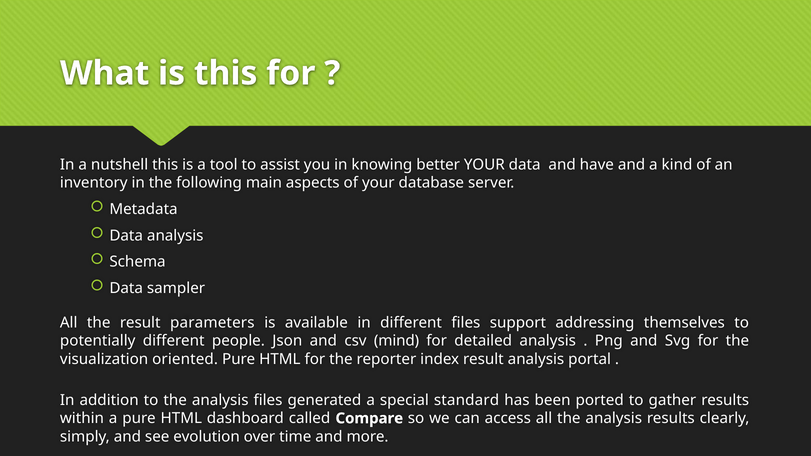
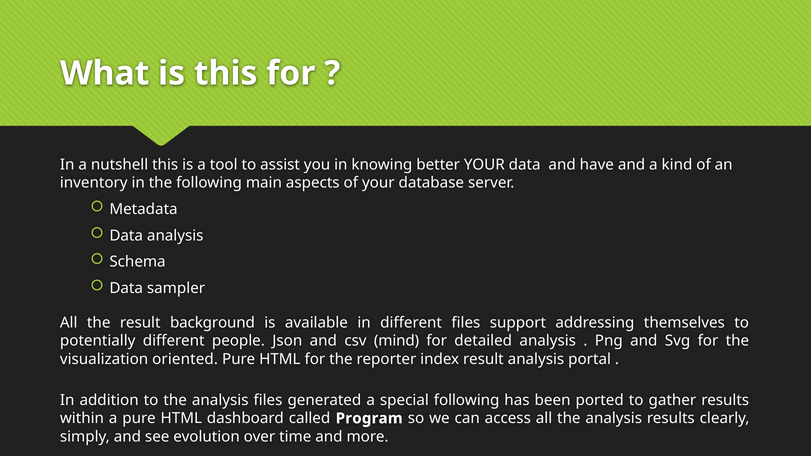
parameters: parameters -> background (212, 323)
special standard: standard -> following (467, 400)
Compare: Compare -> Program (369, 418)
